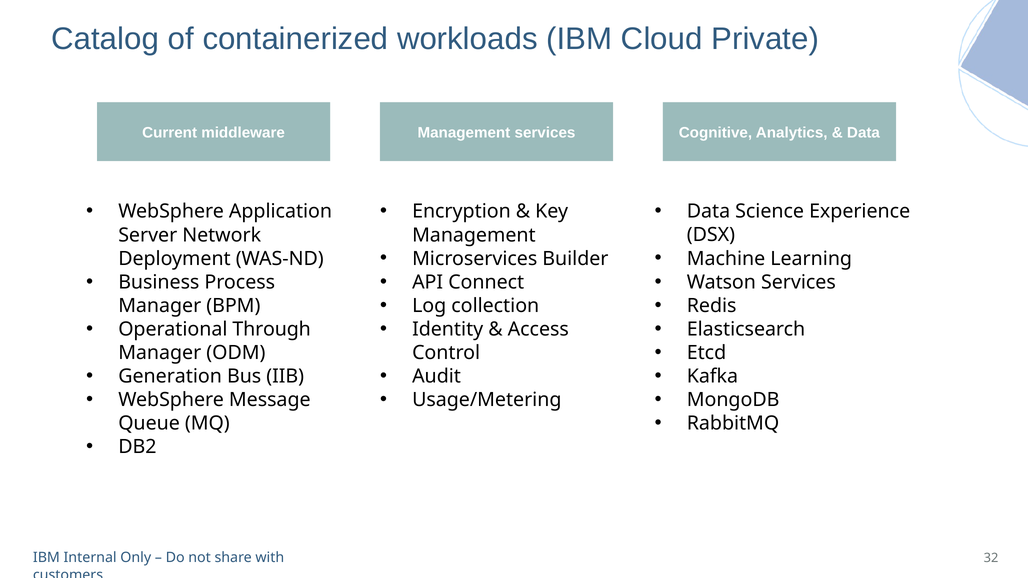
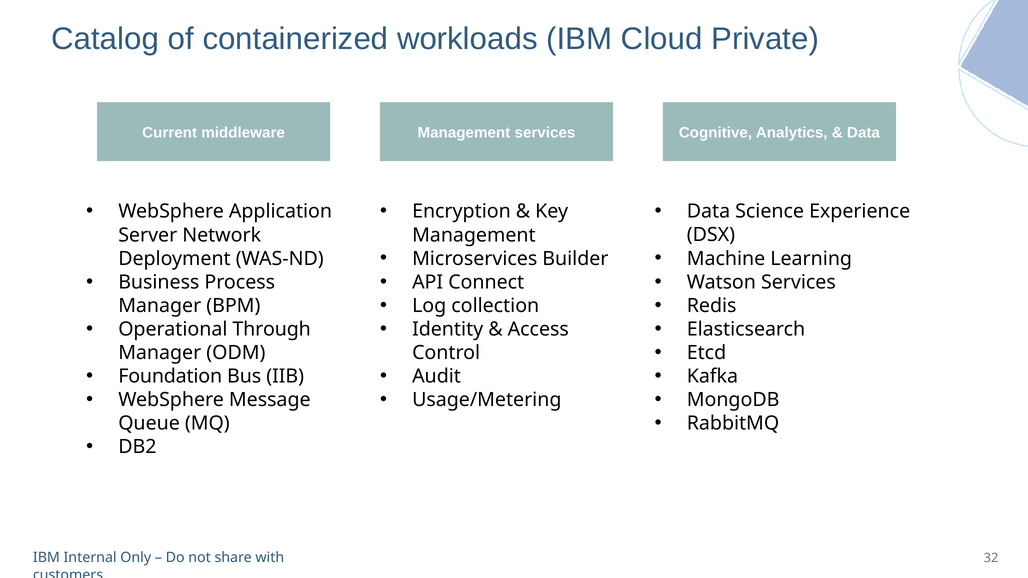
Generation: Generation -> Foundation (170, 376)
